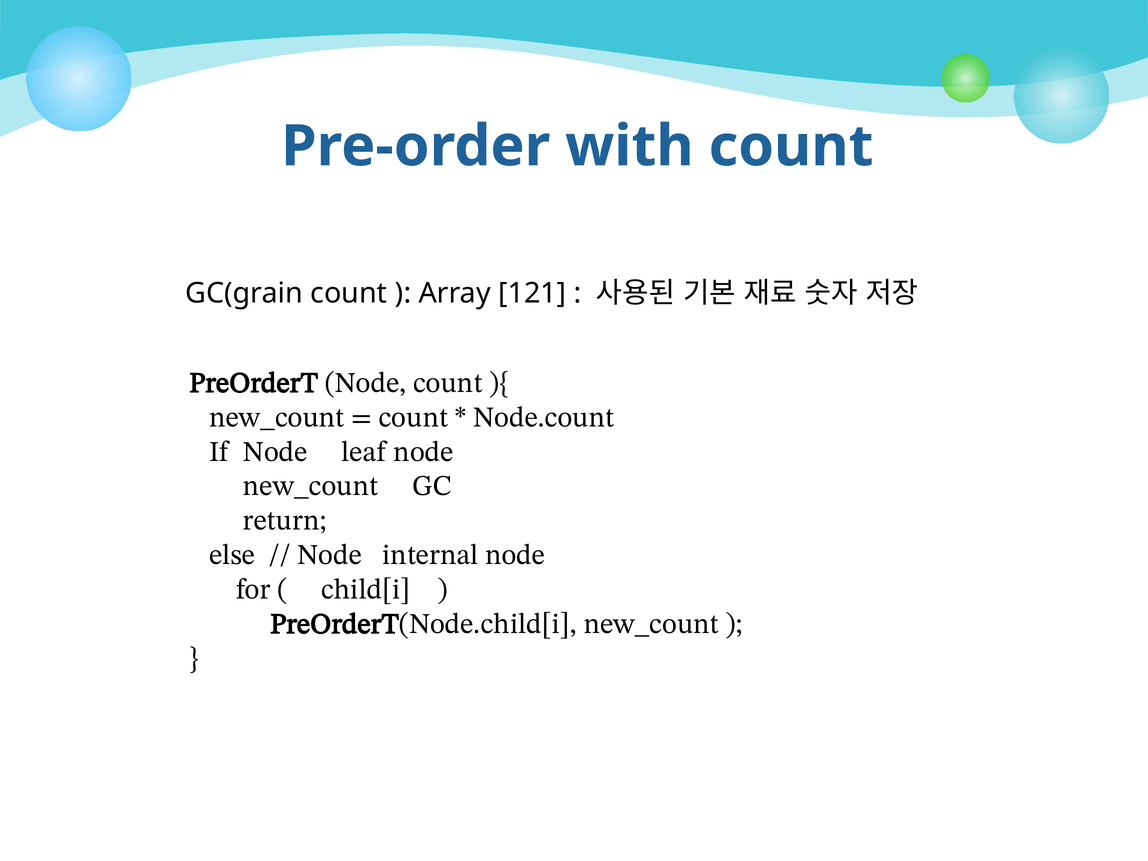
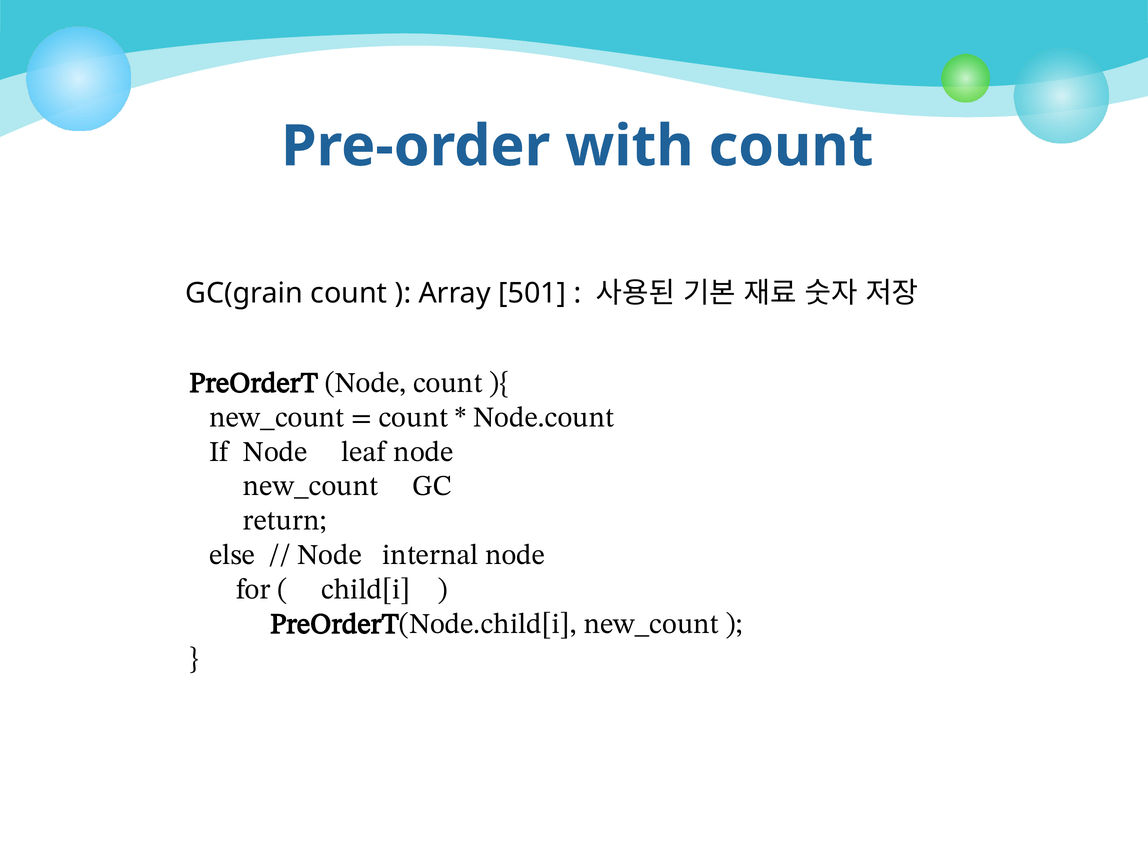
121: 121 -> 501 (532, 293)
